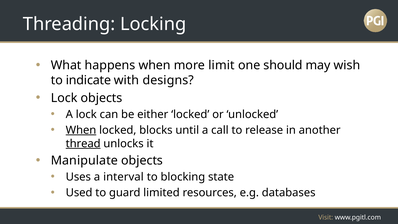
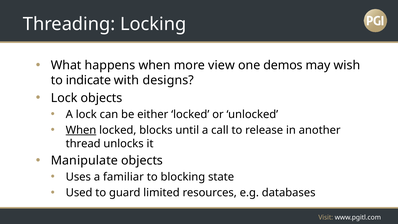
limit: limit -> view (221, 65)
should: should -> demos (283, 65)
thread underline: present -> none (83, 143)
interval: interval -> familiar (123, 177)
